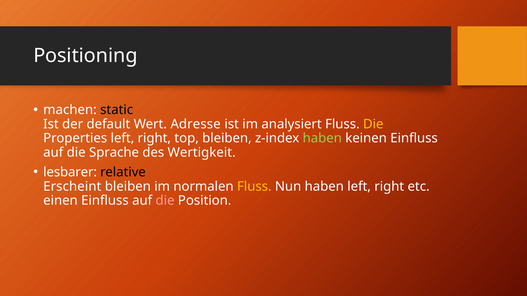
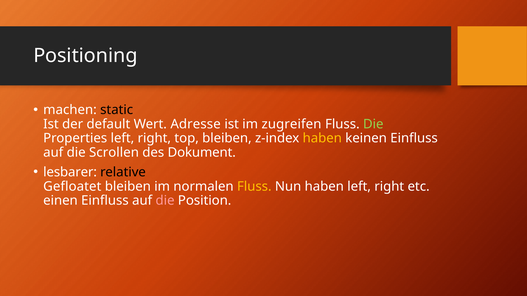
analysiert: analysiert -> zugreifen (291, 124)
Die colour: yellow -> light green (373, 124)
haben colour: light green -> yellow (322, 138)
Sprache: Sprache -> Scrollen (114, 153)
Wertigkeit: Wertigkeit -> Dokument (202, 153)
Erscheint: Erscheint -> Gefloatet (72, 187)
